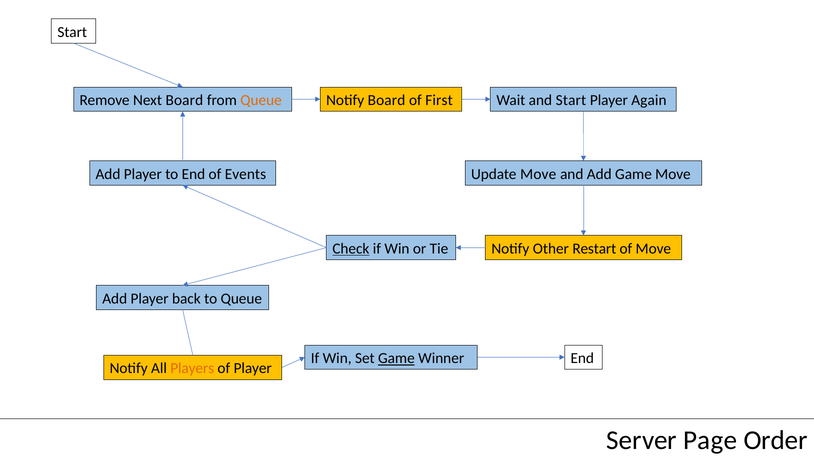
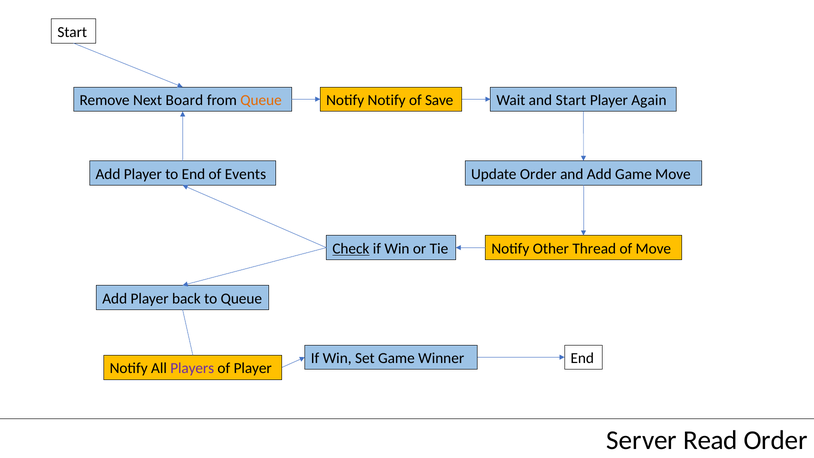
Notify Board: Board -> Notify (387, 100)
First: First -> Save (439, 100)
Update Move: Move -> Order (538, 174)
Restart: Restart -> Thread (594, 249)
Game underline: present -> none (396, 358)
Players colour: orange -> purple (192, 368)
Page: Page -> Read (710, 440)
